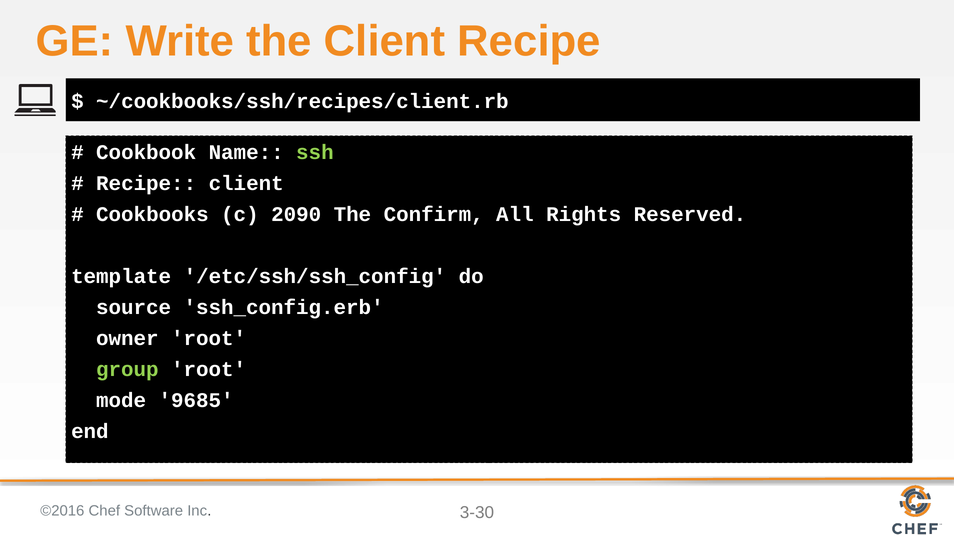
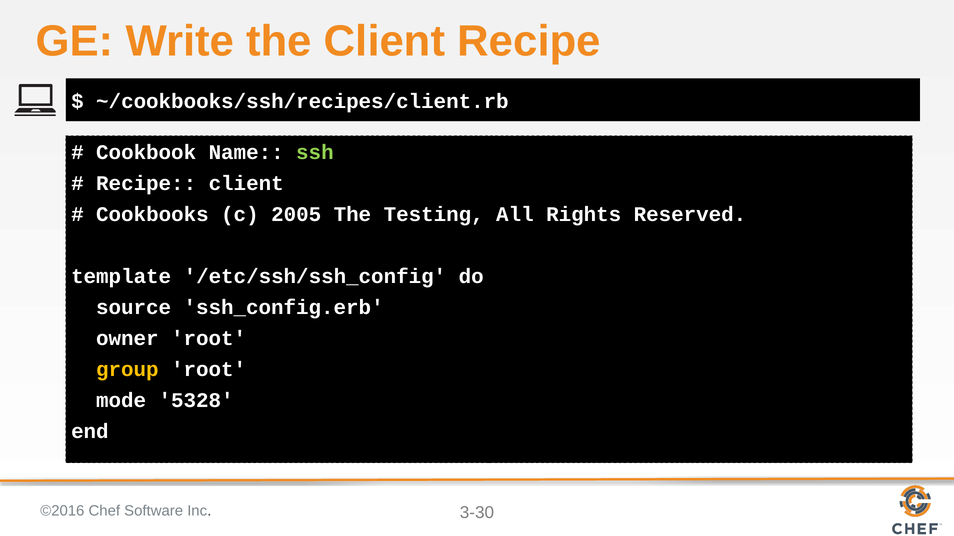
2090: 2090 -> 2005 (296, 215)
Confirm: Confirm -> Testing (434, 215)
group colour: light green -> yellow (127, 370)
9685: 9685 -> 5328 (196, 401)
